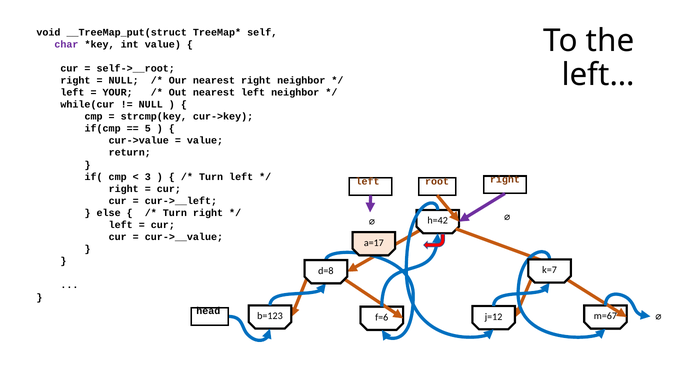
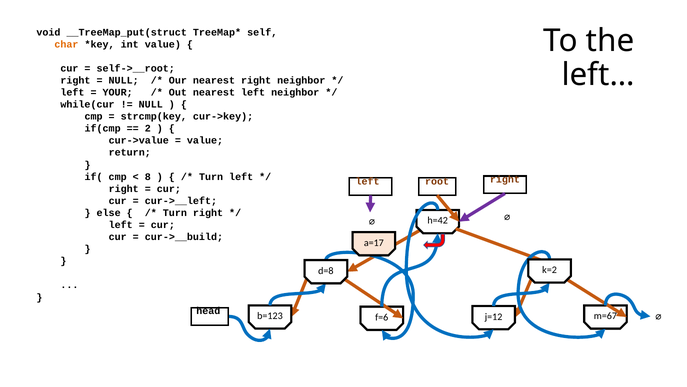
char colour: purple -> orange (66, 44)
5: 5 -> 2 (148, 128)
3: 3 -> 8 (148, 177)
cur->__value: cur->__value -> cur->__build (184, 237)
k=7: k=7 -> k=2 (550, 270)
